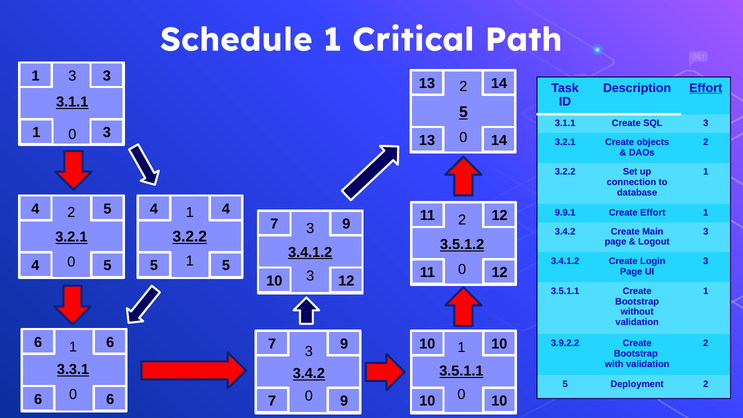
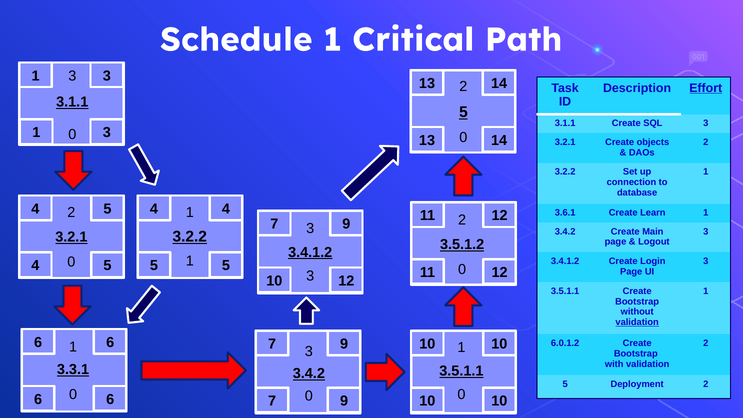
9.9.1: 9.9.1 -> 3.6.1 (565, 213)
Create Effort: Effort -> Learn (653, 213)
validation underline: none -> present (637, 322)
3.9.2.2: 3.9.2.2 -> 6.0.1.2 (565, 343)
